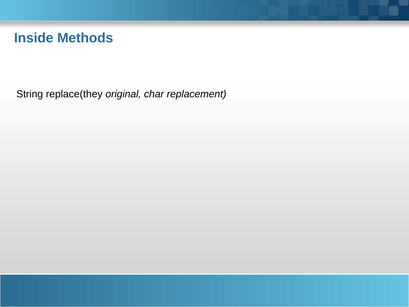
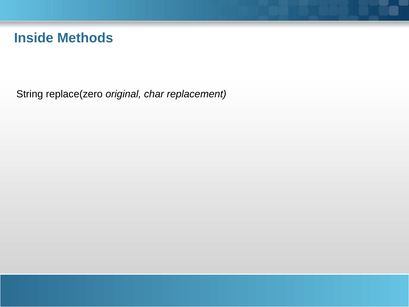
replace(they: replace(they -> replace(zero (74, 94)
